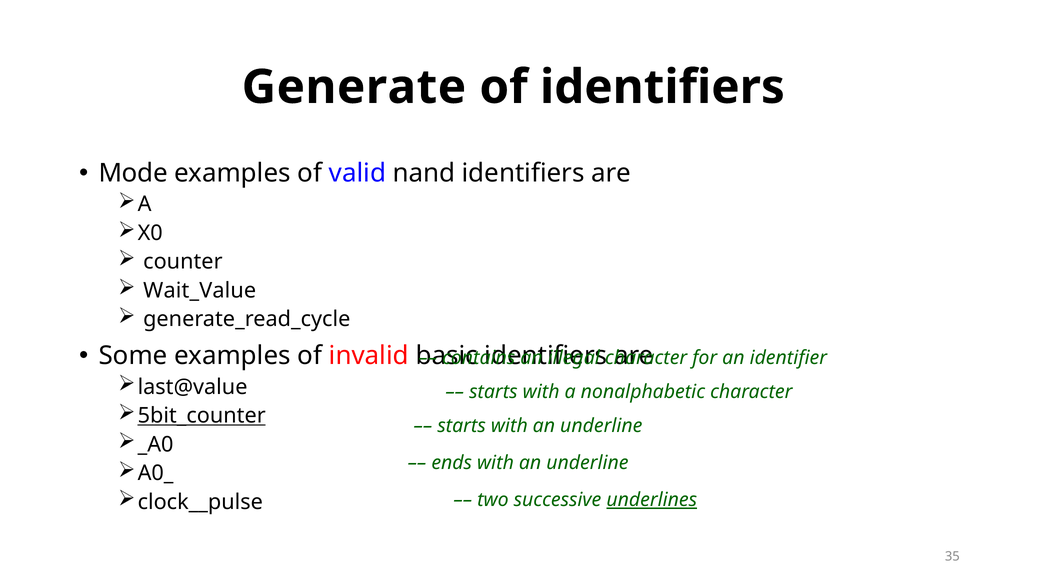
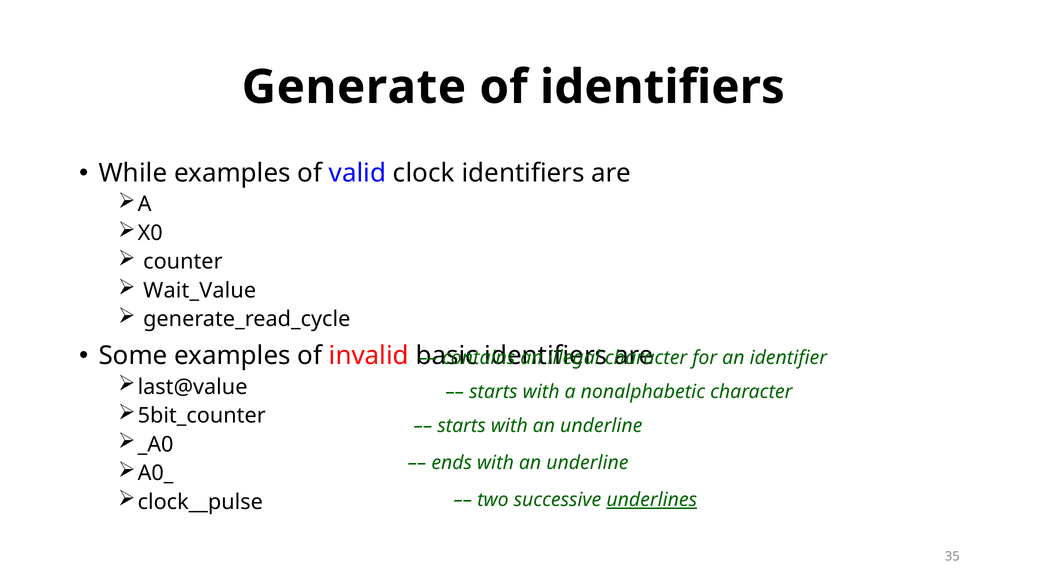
Mode: Mode -> While (133, 173)
nand: nand -> clock (424, 173)
5bit_counter underline: present -> none (202, 416)
